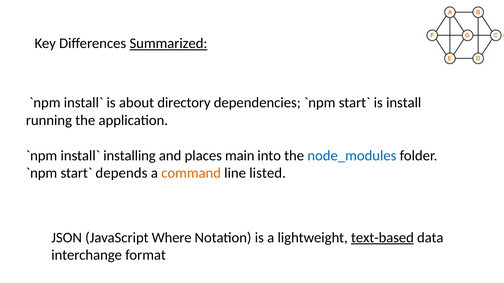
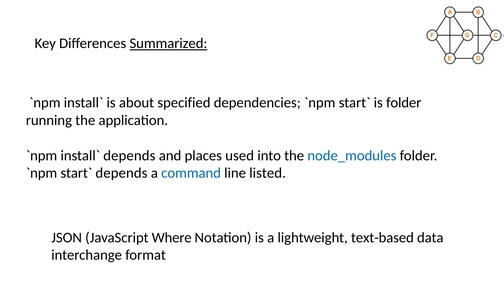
directory: directory -> specified (184, 103)
is install: install -> folder (404, 103)
installing: installing -> depends (129, 156)
main: main -> used (240, 156)
command colour: orange -> blue (191, 173)
text-based underline: present -> none (382, 238)
